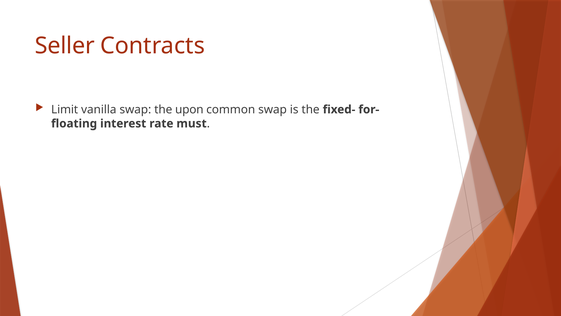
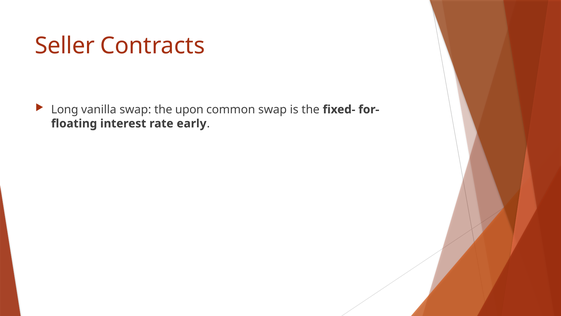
Limit: Limit -> Long (65, 109)
must: must -> early (192, 123)
